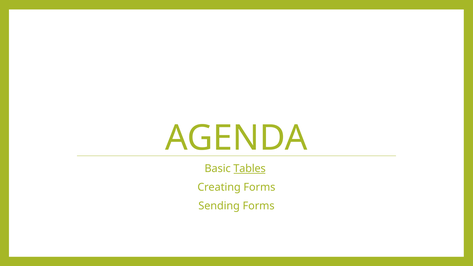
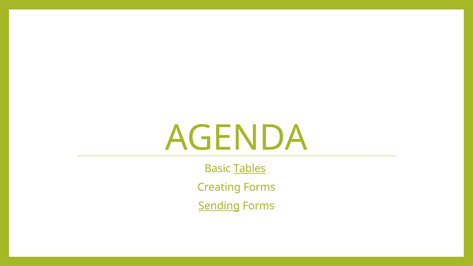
Sending underline: none -> present (219, 206)
